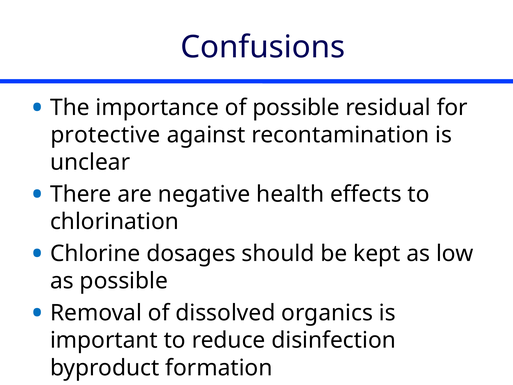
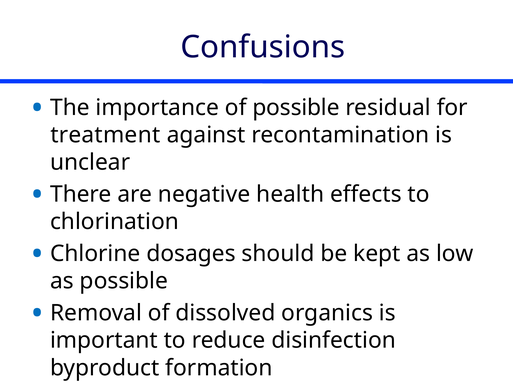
protective: protective -> treatment (105, 135)
